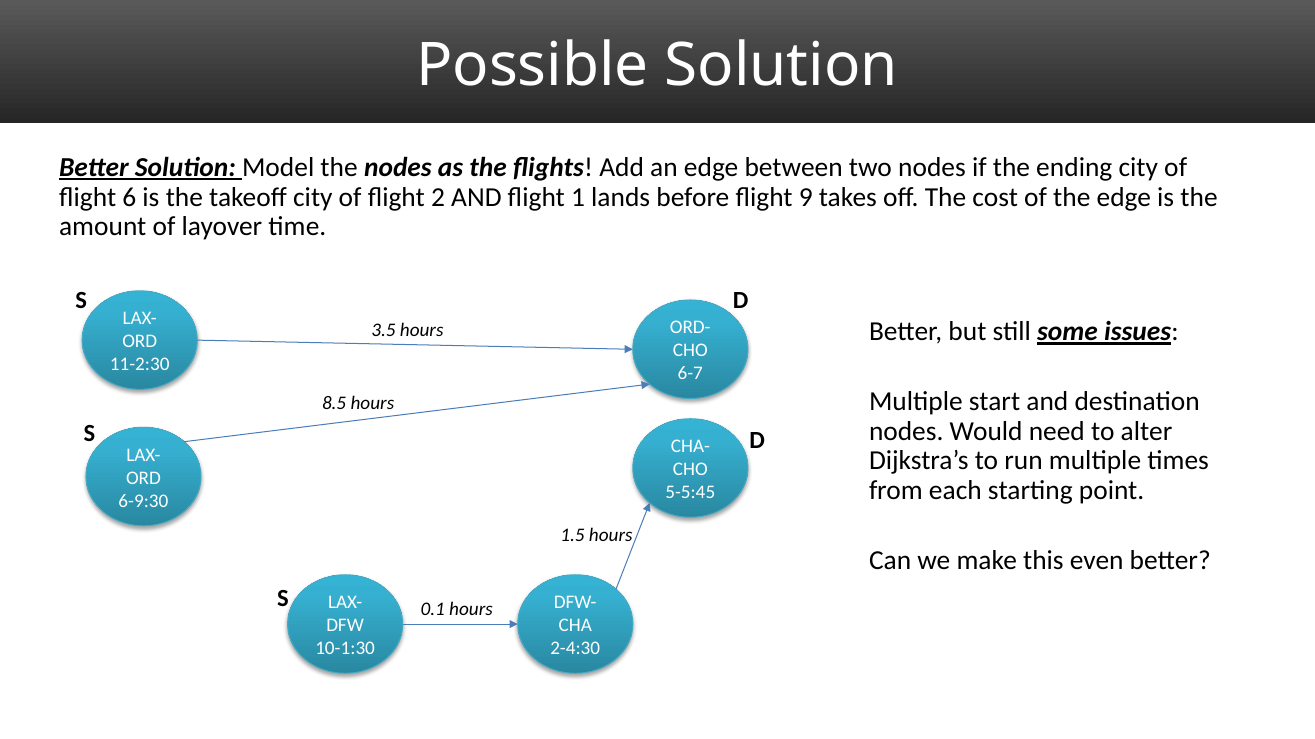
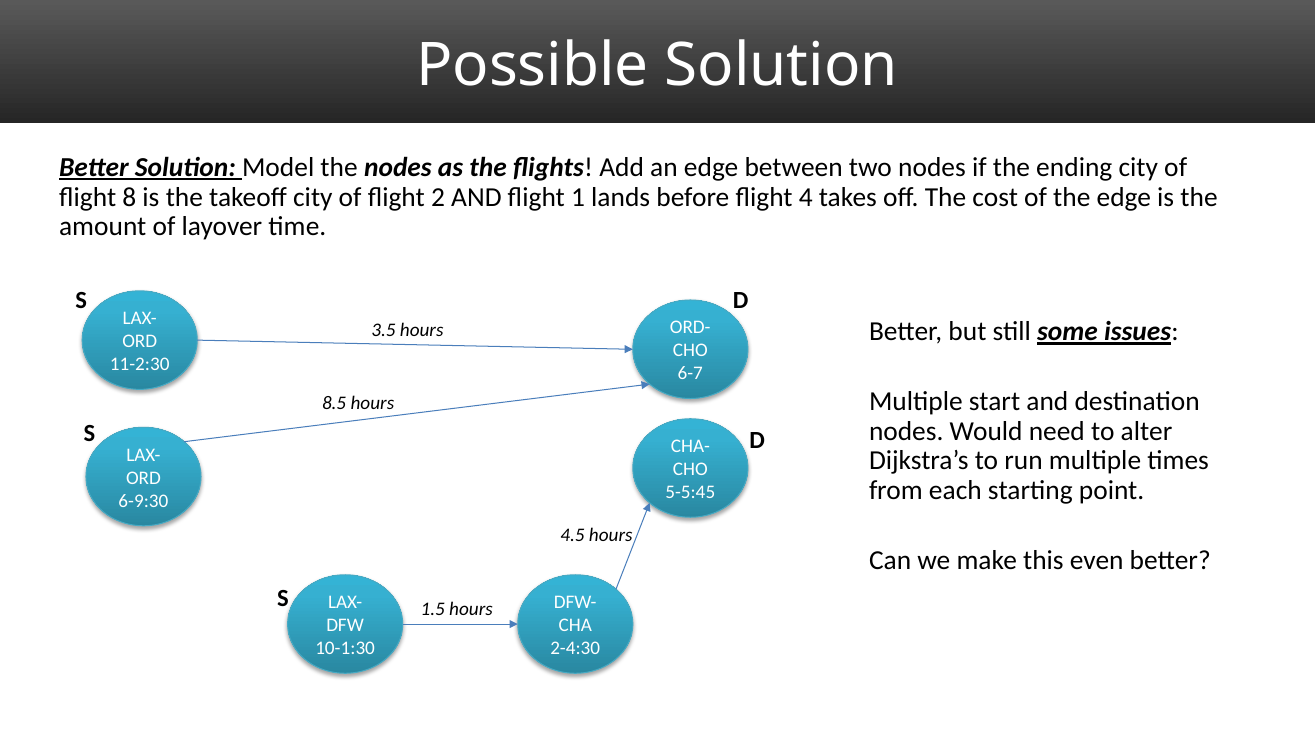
6: 6 -> 8 (129, 197)
9: 9 -> 4 (806, 197)
1.5: 1.5 -> 4.5 (572, 535)
0.1: 0.1 -> 1.5 (433, 609)
